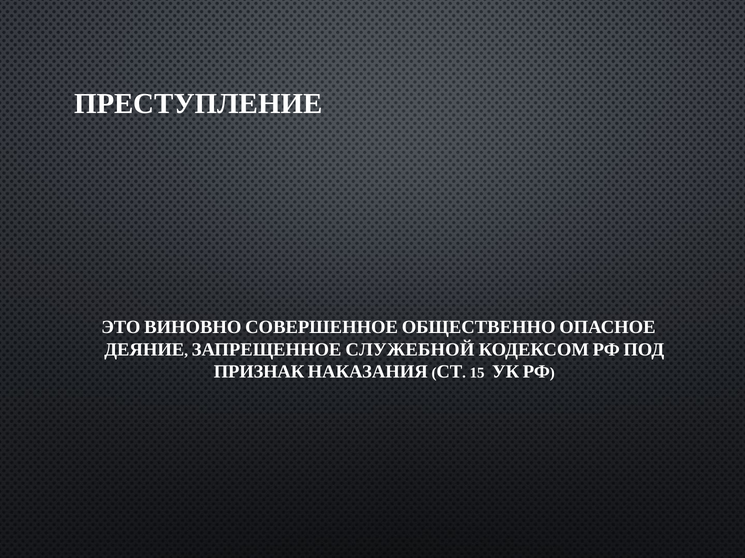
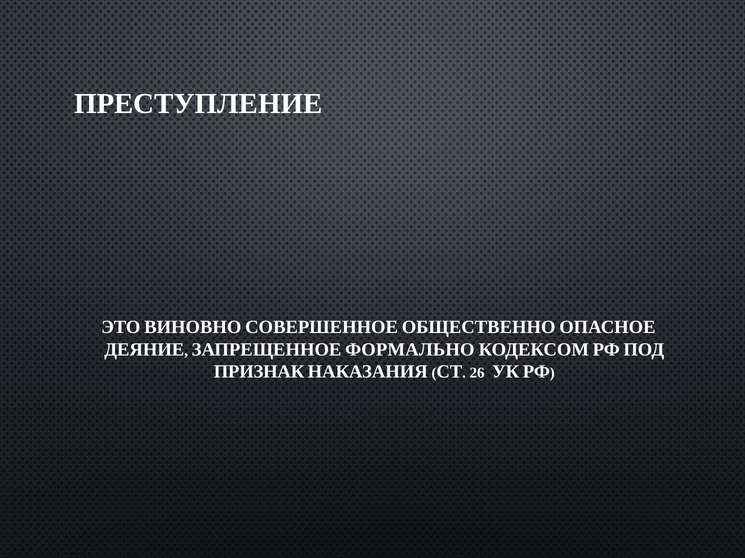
СЛУЖЕБНОЙ: СЛУЖЕБНОЙ -> ФОРМАЛЬНО (410, 350)
15: 15 -> 26 (477, 374)
